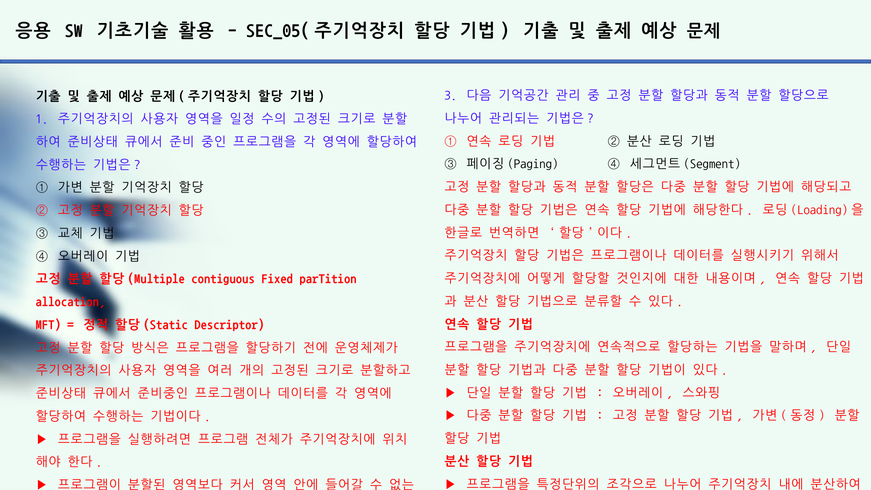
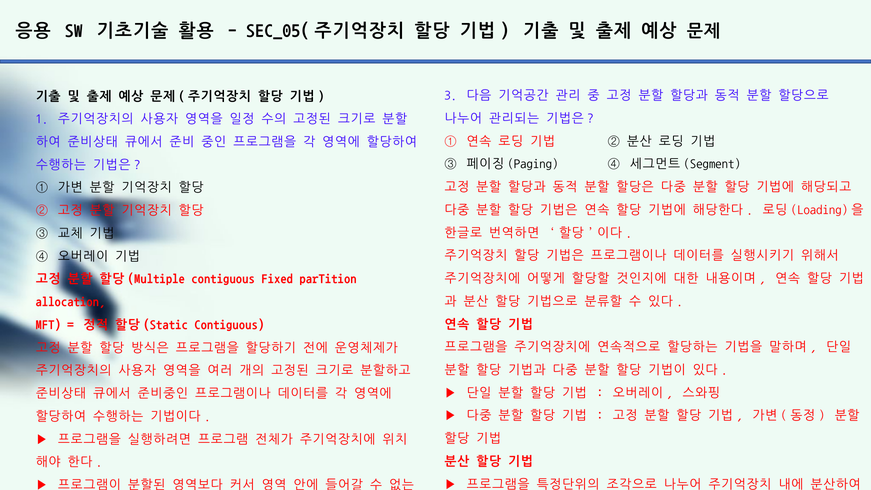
Descriptor: Descriptor -> Contiguous (229, 324)
